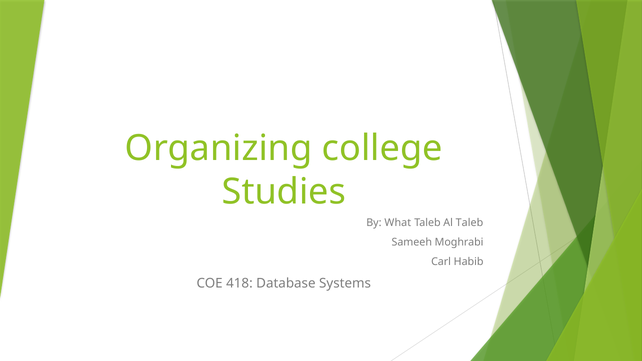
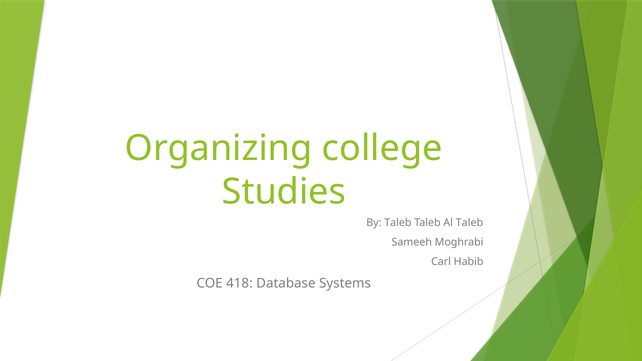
By What: What -> Taleb (398, 223)
